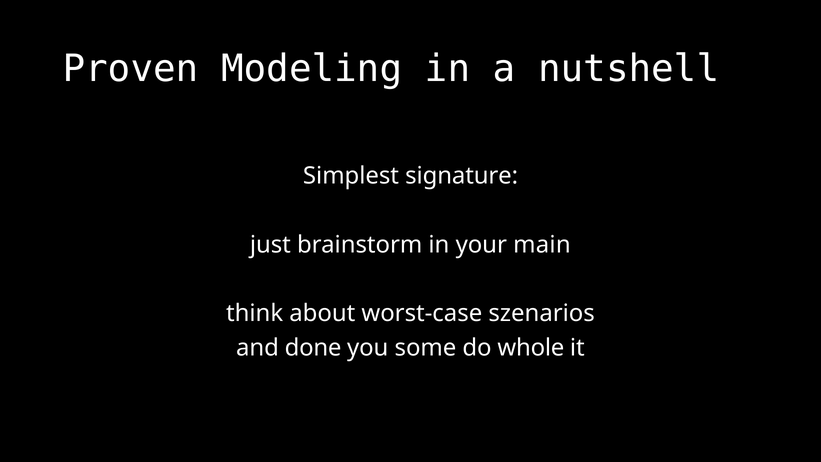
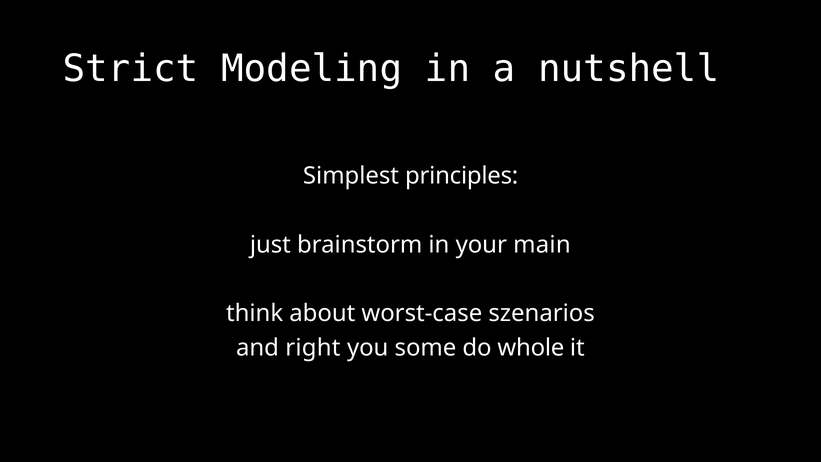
Proven: Proven -> Strict (131, 69)
signature: signature -> principles (462, 176)
done: done -> right (313, 348)
